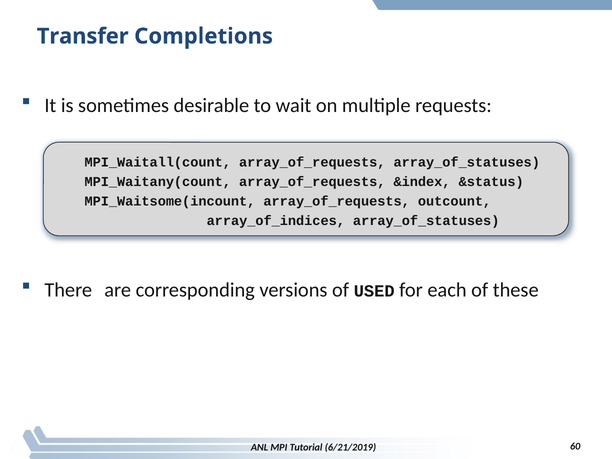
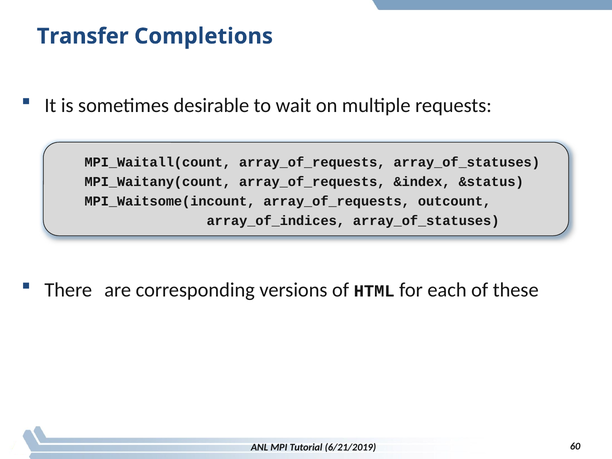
USED: USED -> HTML (374, 291)
